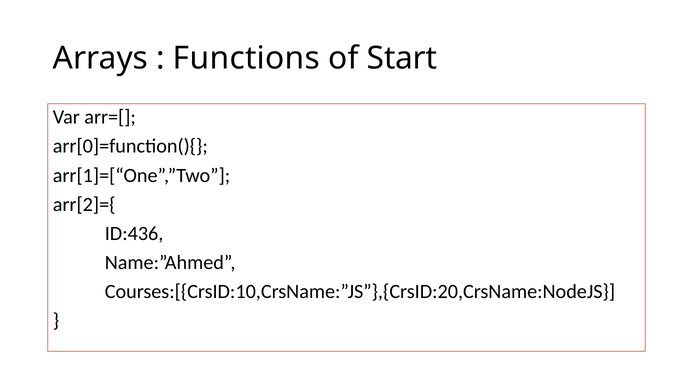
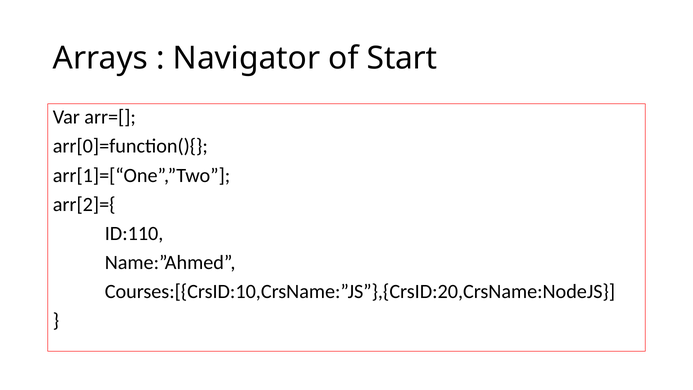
Functions: Functions -> Navigator (247, 58)
ID:436: ID:436 -> ID:110 (134, 233)
